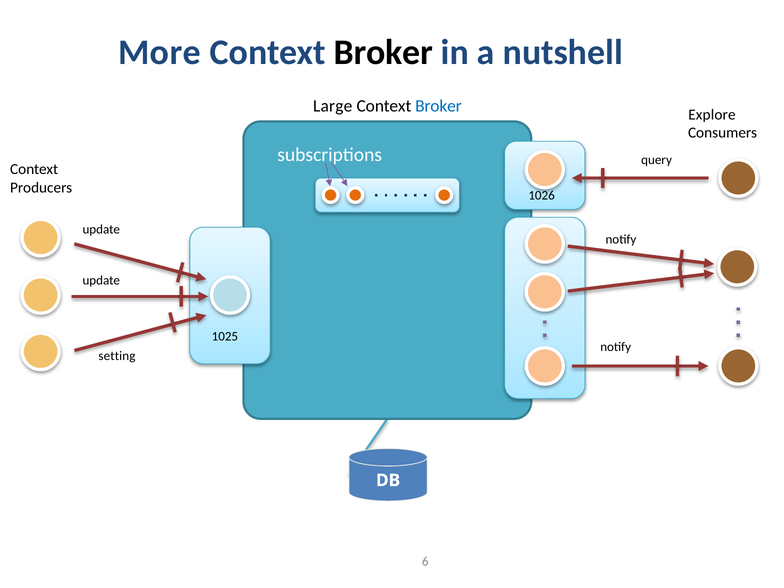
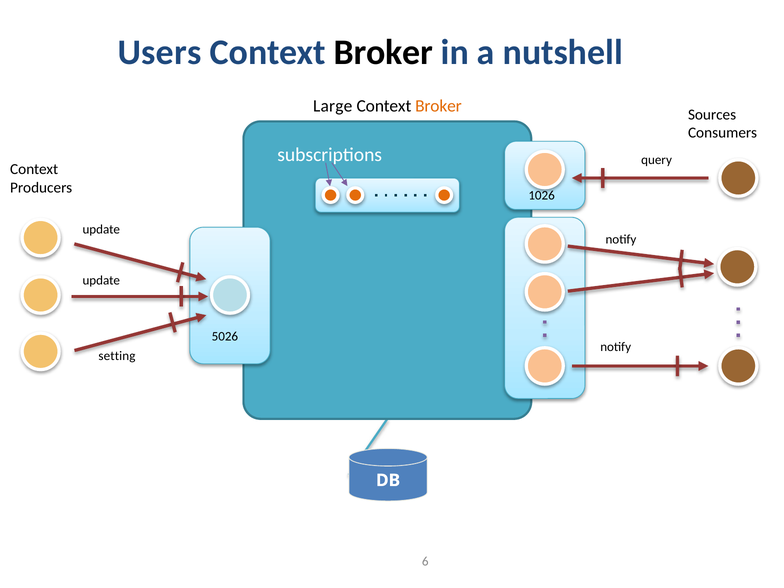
More: More -> Users (160, 53)
Broker colour: blue -> orange (438, 106)
Explore: Explore -> Sources (712, 115)
1025: 1025 -> 5026 (225, 337)
